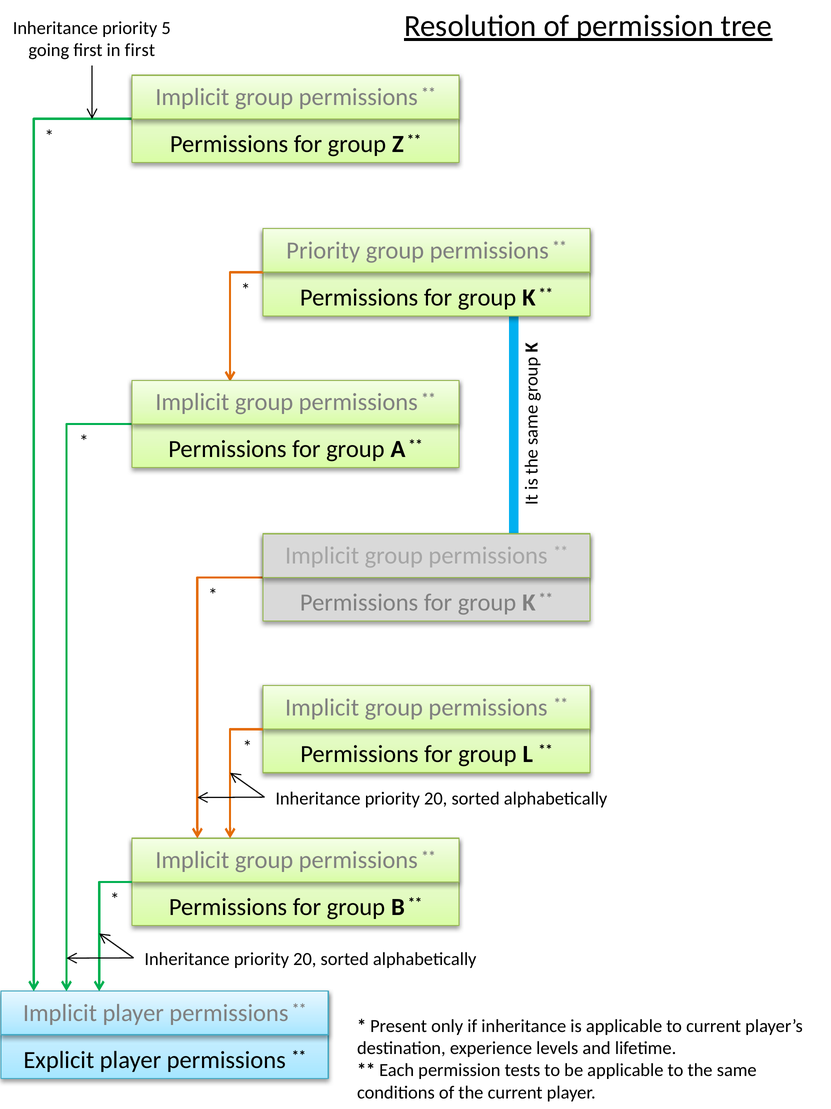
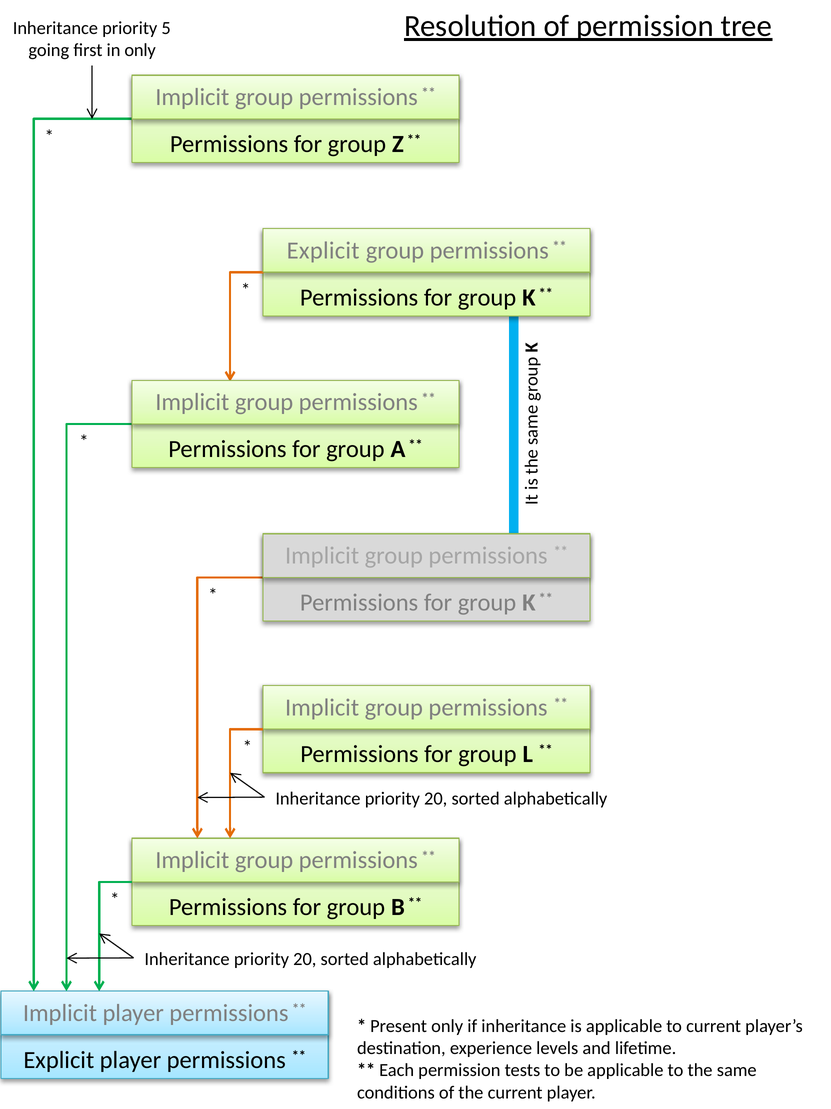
in first: first -> only (140, 50)
Priority: Priority -> Explicit (323, 250)
